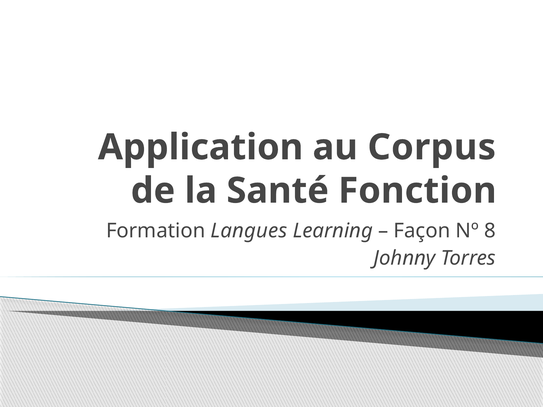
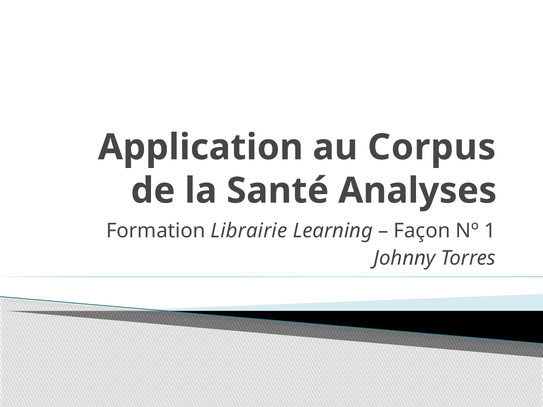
Fonction: Fonction -> Analyses (418, 191)
Langues: Langues -> Librairie (249, 231)
8: 8 -> 1 (490, 231)
